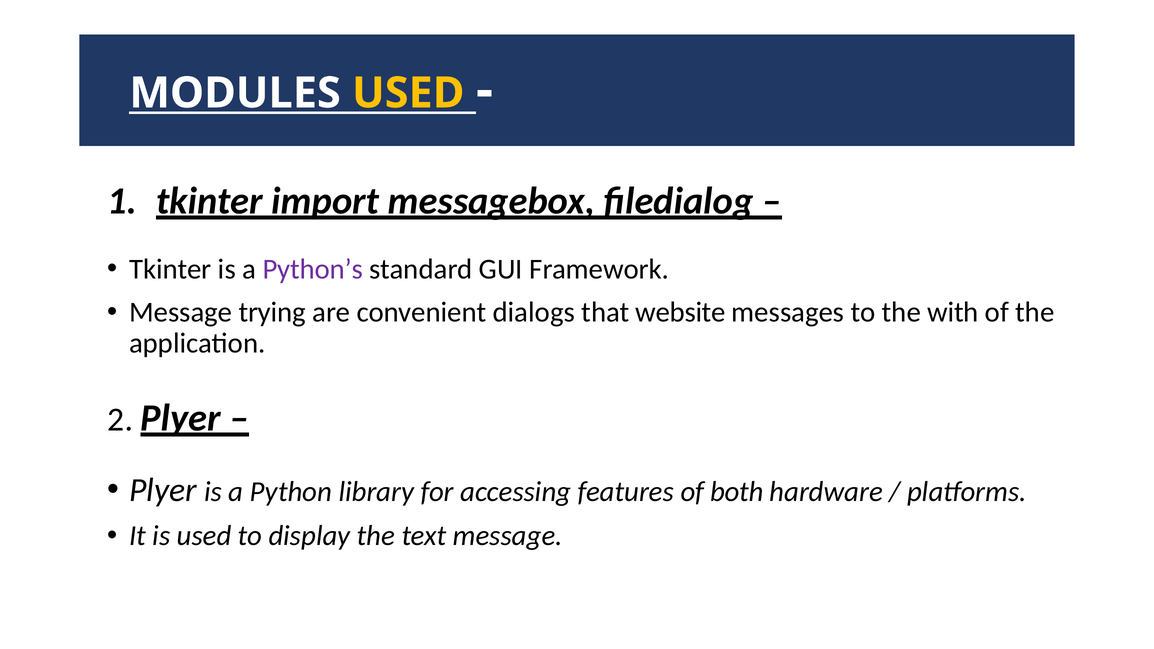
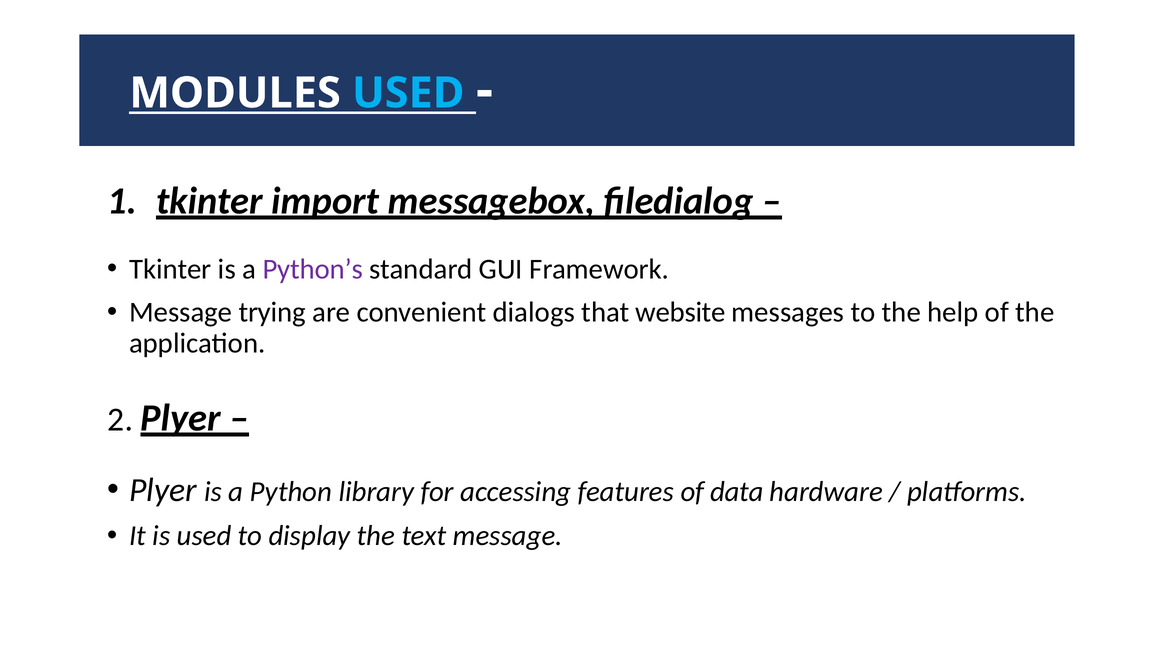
USED colour: yellow -> light blue (408, 93)
with: with -> help (953, 312)
both: both -> data (737, 492)
